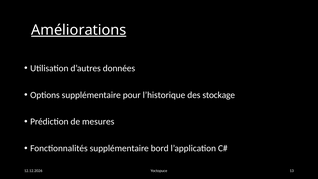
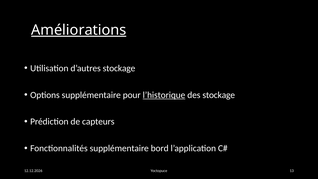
d’autres données: données -> stockage (119, 68)
l’historique underline: none -> present (164, 95)
mesures: mesures -> capteurs (98, 122)
